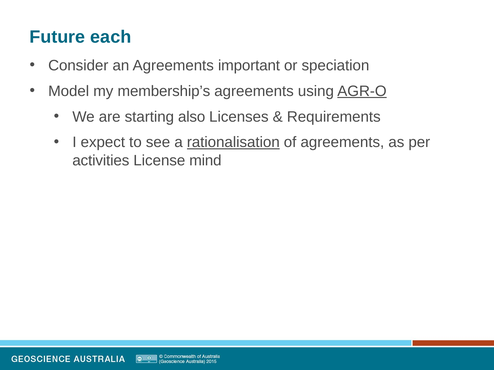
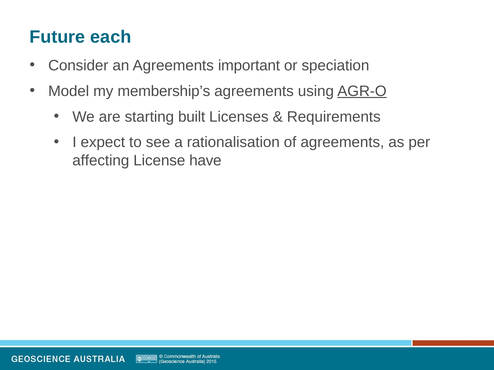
also: also -> built (192, 117)
rationalisation underline: present -> none (233, 143)
activities: activities -> affecting (101, 161)
mind: mind -> have (205, 161)
